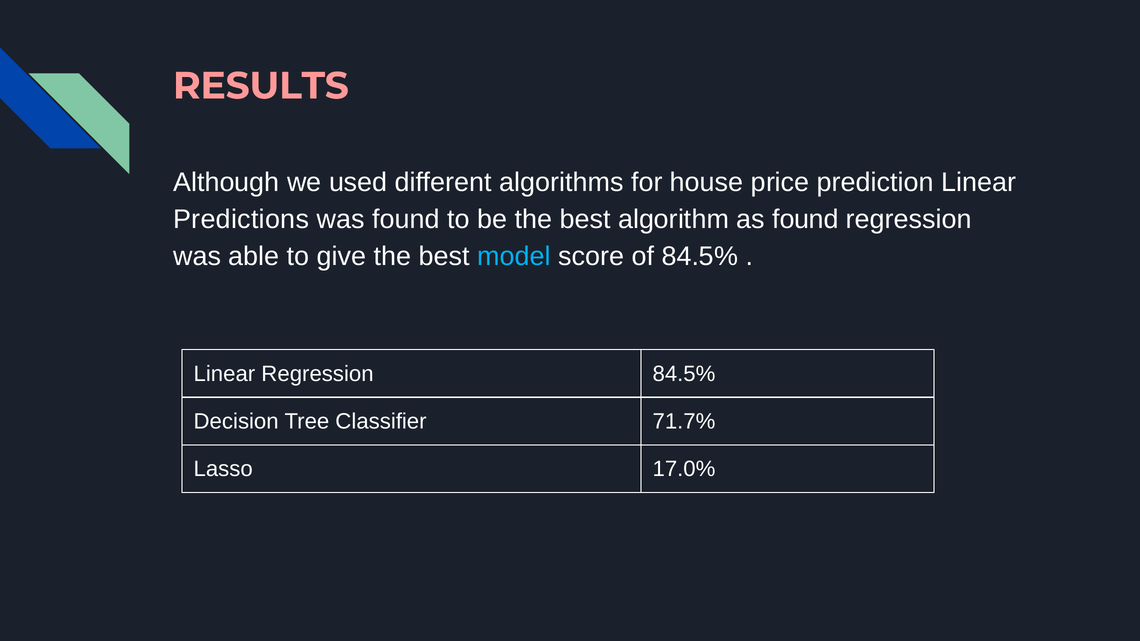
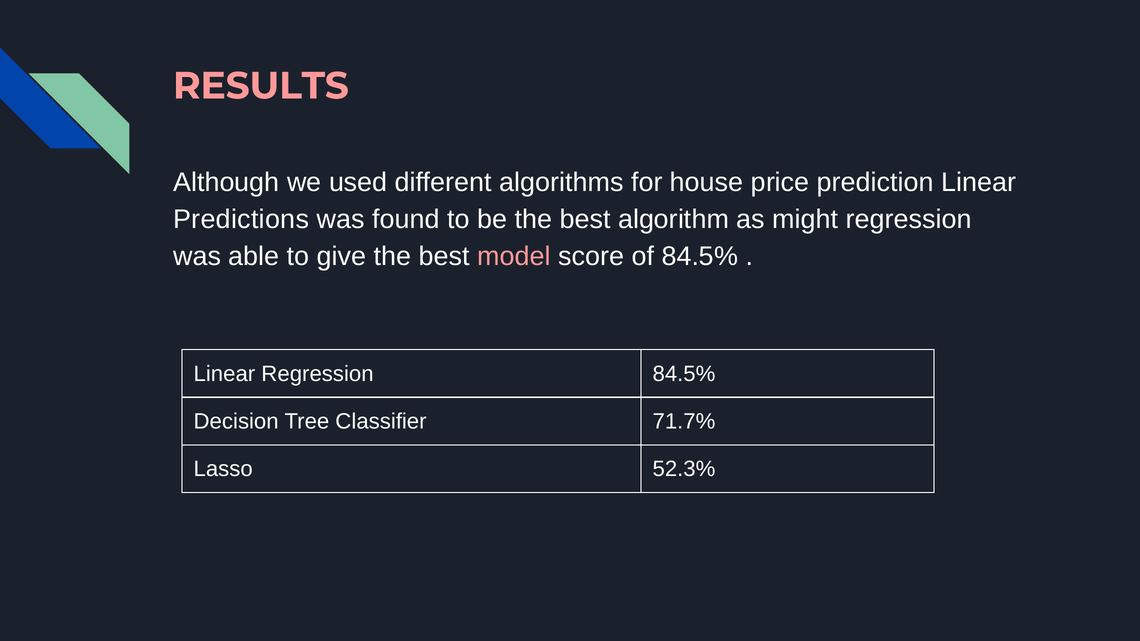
as found: found -> might (805, 219)
model colour: light blue -> pink (514, 257)
17.0%: 17.0% -> 52.3% (684, 469)
